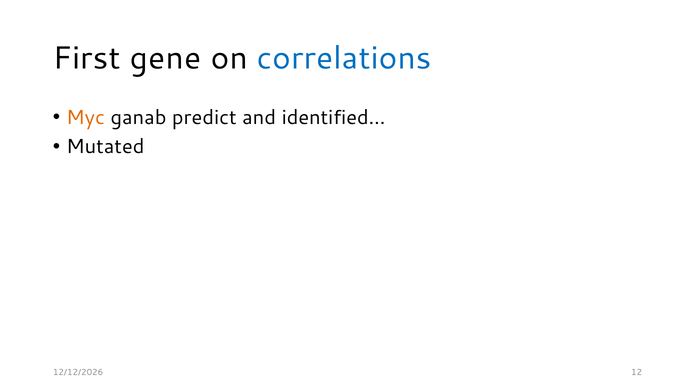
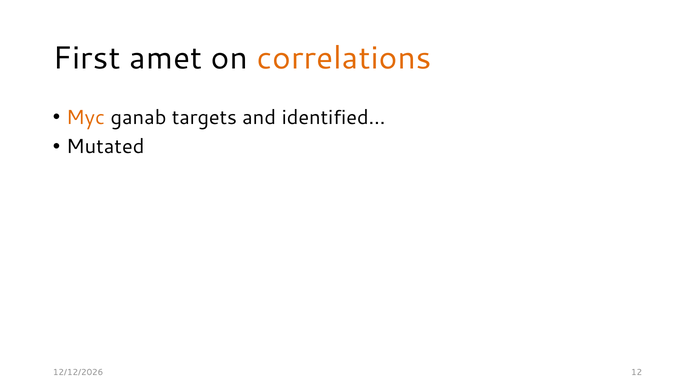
gene: gene -> amet (166, 58)
correlations colour: blue -> orange (344, 58)
predict: predict -> targets (204, 118)
